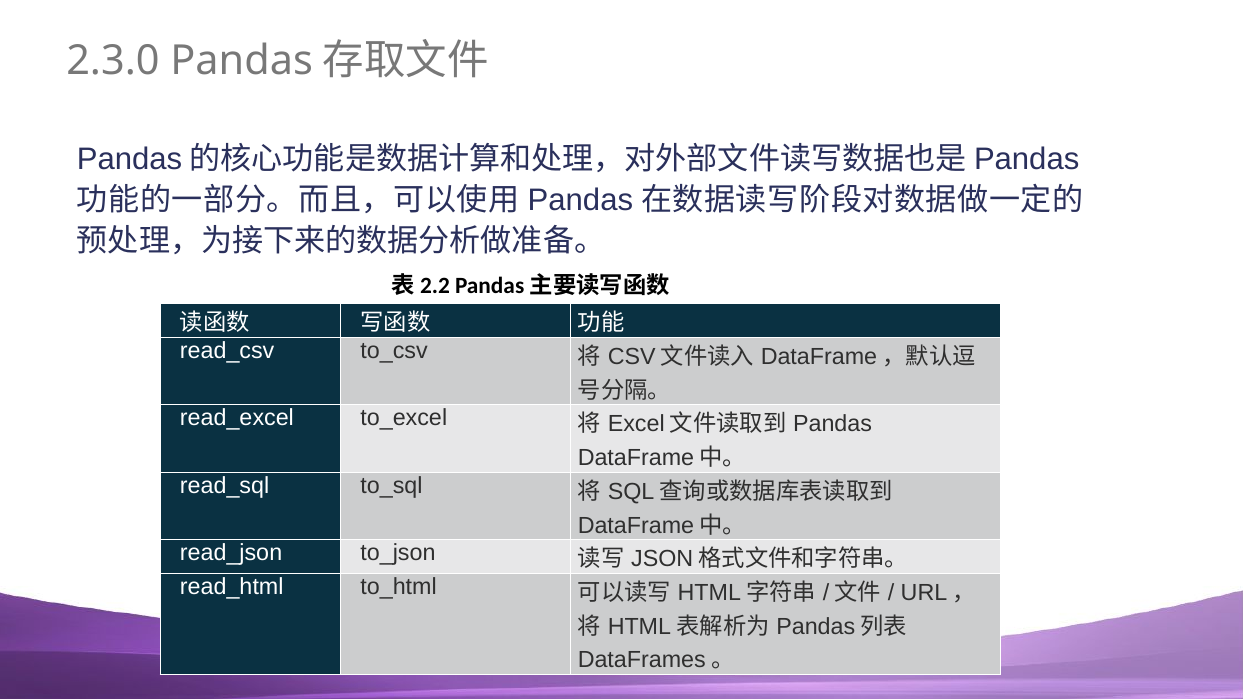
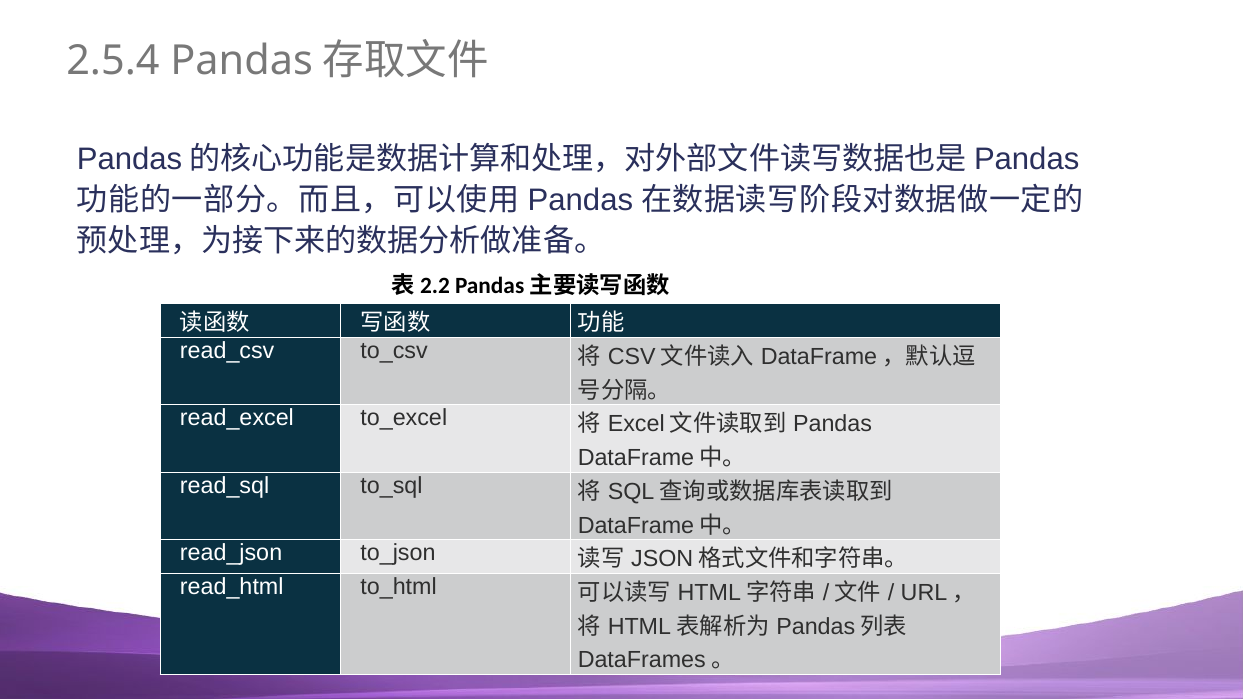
2.3.0: 2.3.0 -> 2.5.4 (113, 61)
